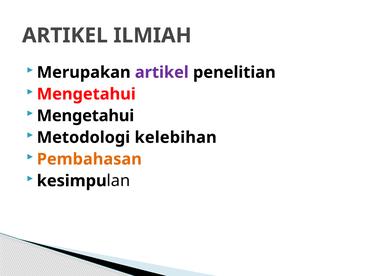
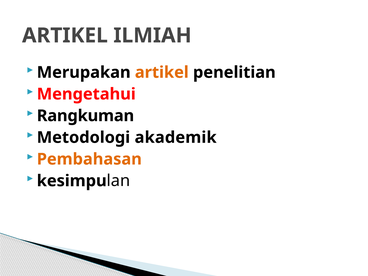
artikel colour: purple -> orange (162, 72)
Mengetahui: Mengetahui -> Rangkuman (85, 116)
kelebihan: kelebihan -> akademik (176, 137)
